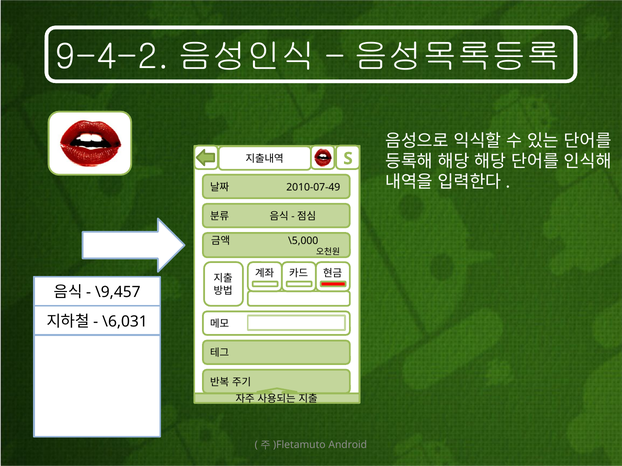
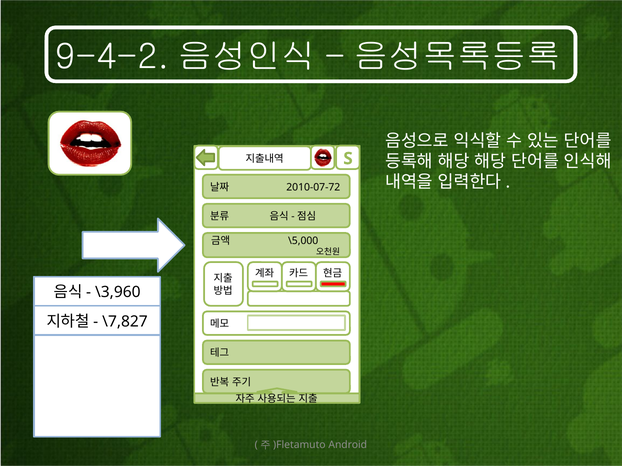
2010-07-49: 2010-07-49 -> 2010-07-72 (313, 187)
\9,457: \9,457 -> \3,960 (118, 293)
\6,031: \6,031 -> \7,827 (125, 322)
